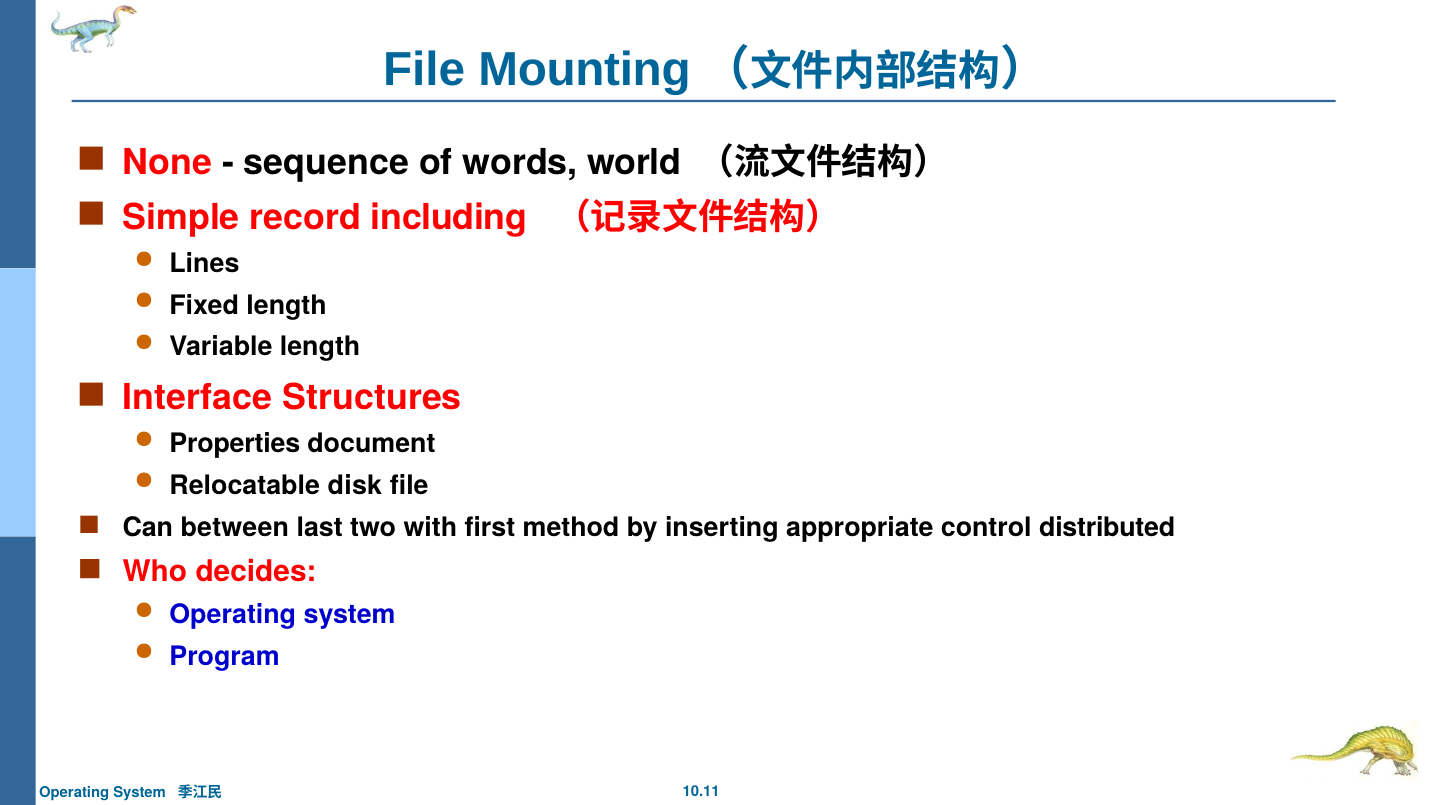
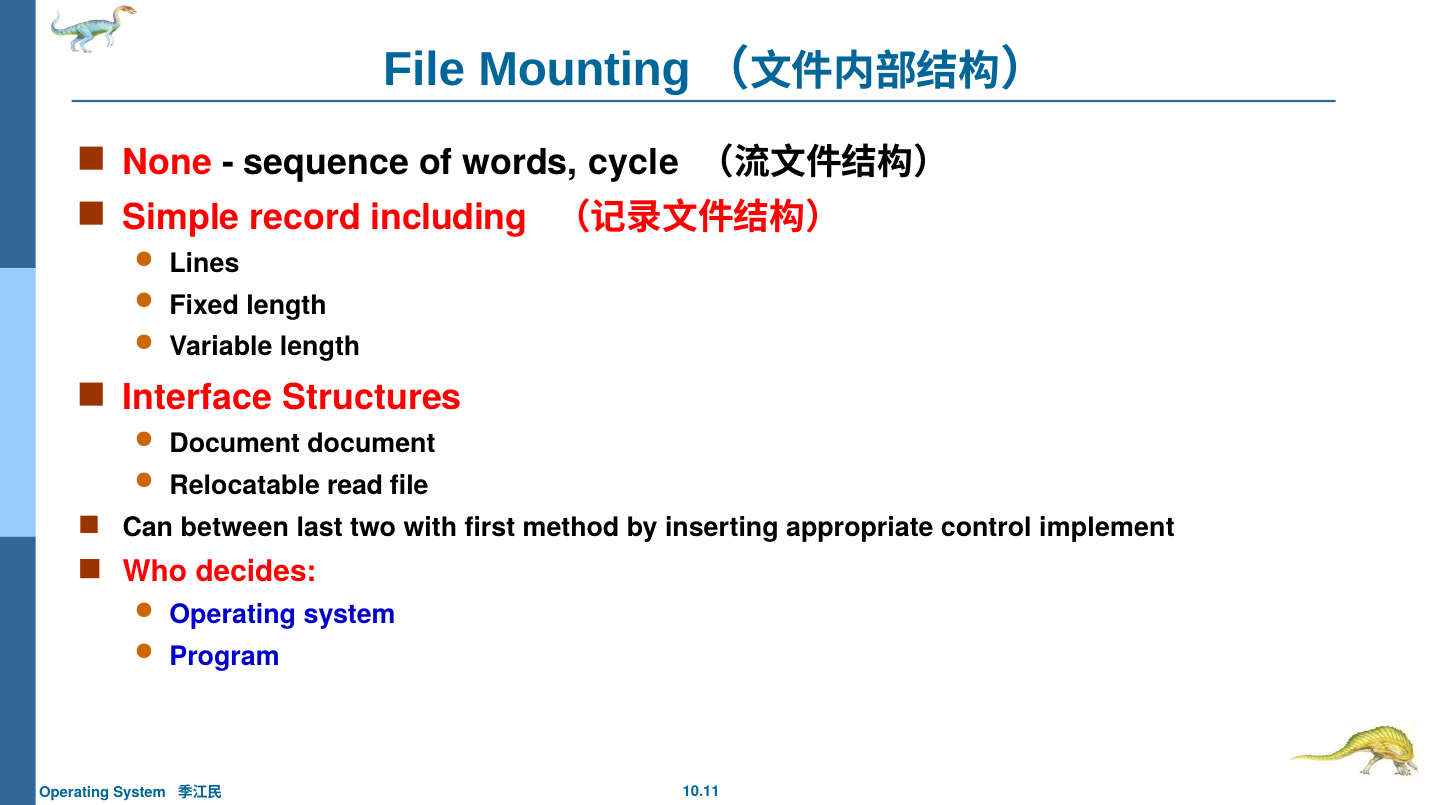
world: world -> cycle (634, 162)
Properties: Properties -> Document (235, 444)
disk: disk -> read (355, 486)
distributed: distributed -> implement (1107, 527)
